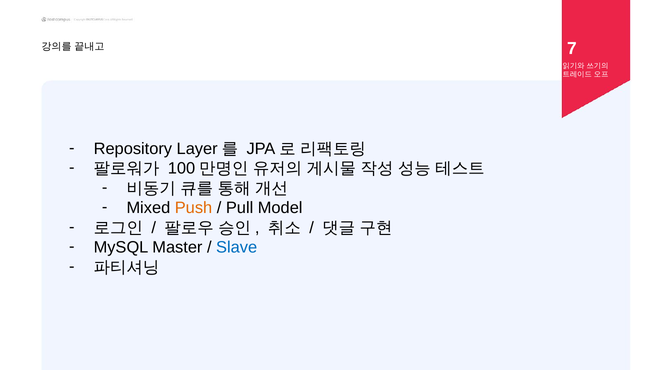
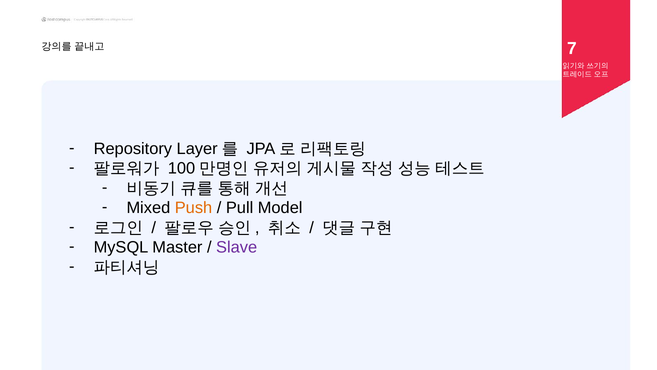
Slave colour: blue -> purple (237, 247)
